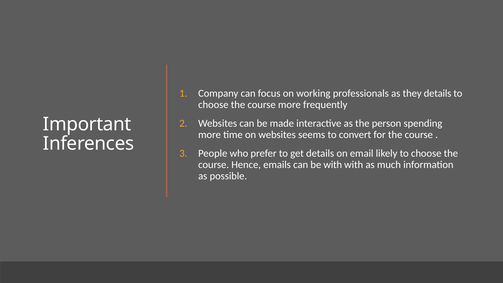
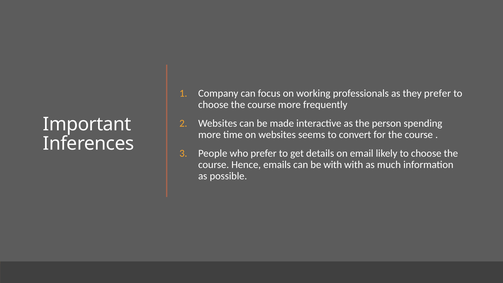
they details: details -> prefer (437, 93)
